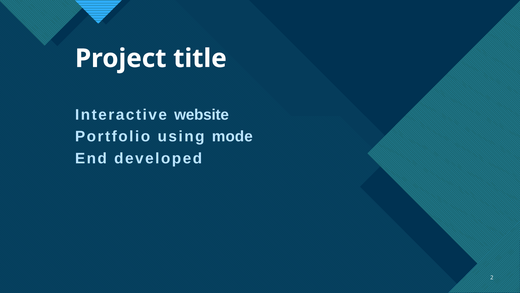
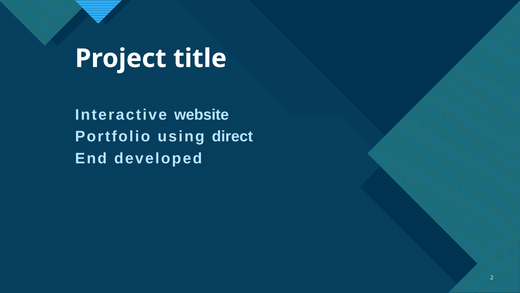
mode: mode -> direct (232, 136)
